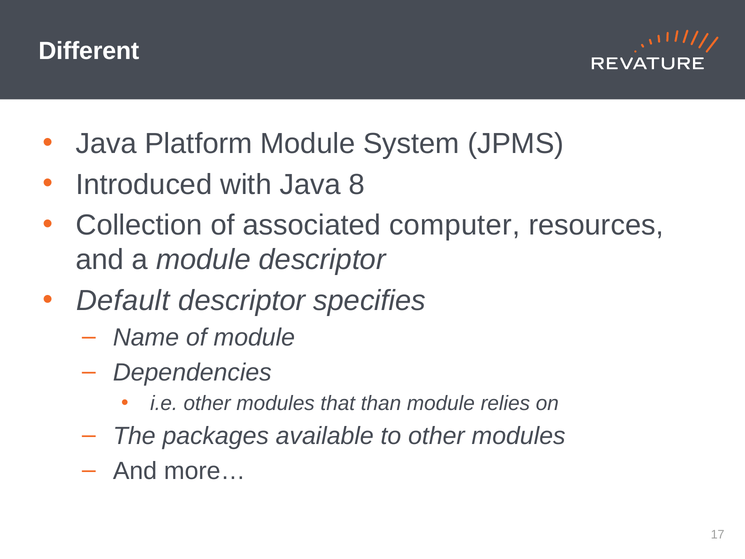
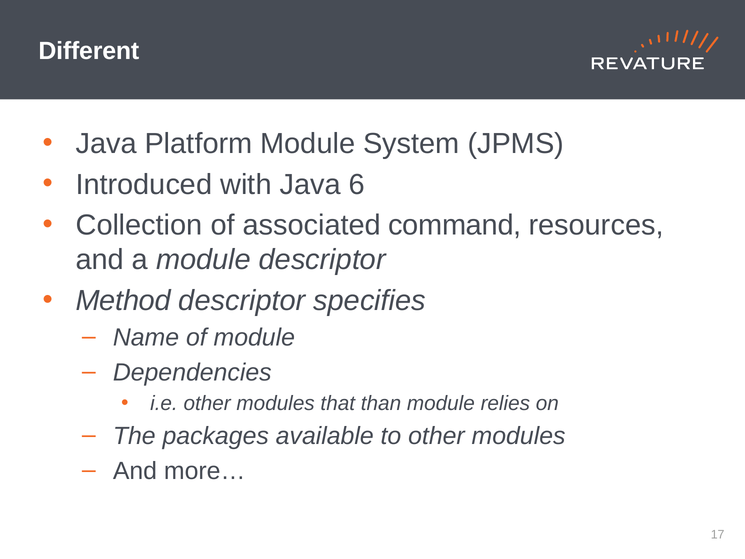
8: 8 -> 6 (357, 184)
computer: computer -> command (455, 225)
Default: Default -> Method (123, 300)
